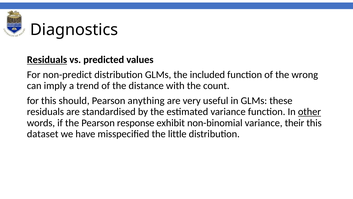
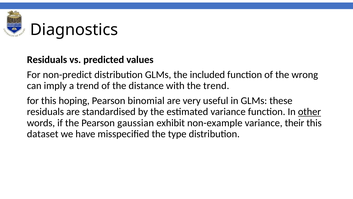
Residuals underline: present -> none (47, 60)
the count: count -> trend (216, 86)
should: should -> hoping (74, 100)
anything: anything -> binomial (146, 100)
response: response -> gaussian (136, 123)
non-binomial: non-binomial -> non-example (215, 123)
little: little -> type (177, 134)
